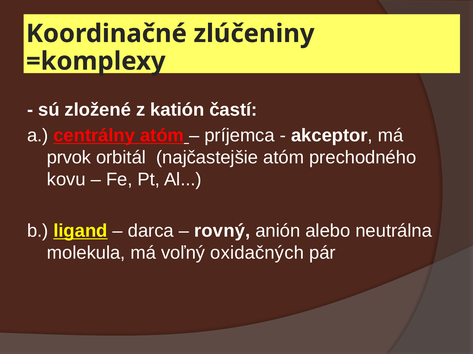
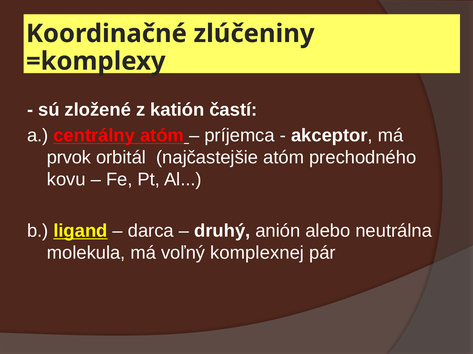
rovný: rovný -> druhý (222, 231)
oxidačných: oxidačných -> komplexnej (257, 253)
